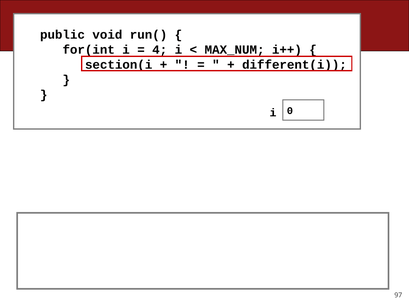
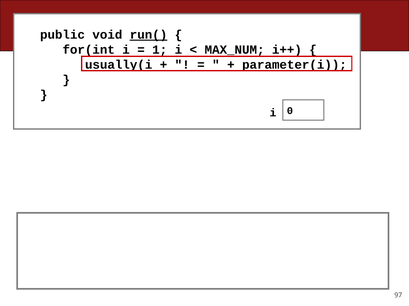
run( underline: none -> present (149, 35)
4: 4 -> 1 (160, 50)
section(i: section(i -> usually(i (119, 65)
different(i: different(i -> parameter(i (294, 65)
